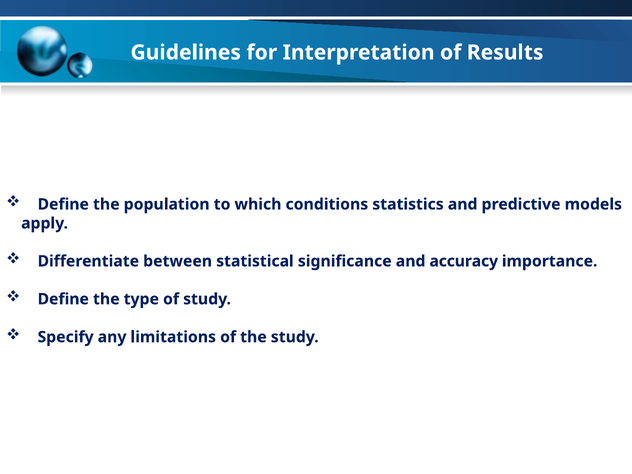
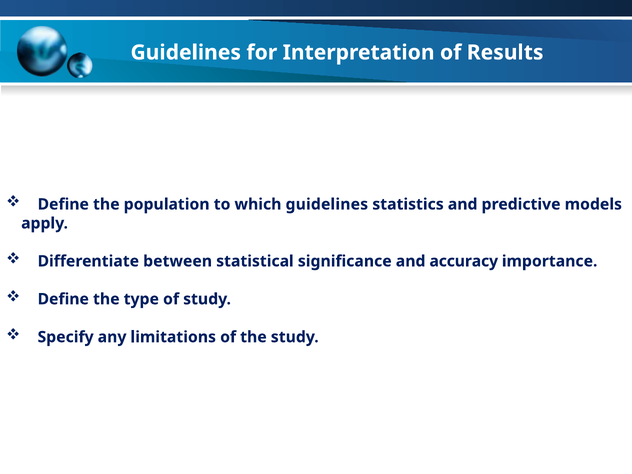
which conditions: conditions -> guidelines (327, 204)
